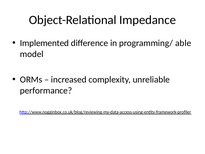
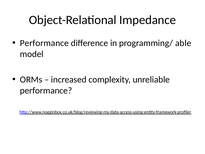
Implemented: Implemented -> Performance (44, 43)
